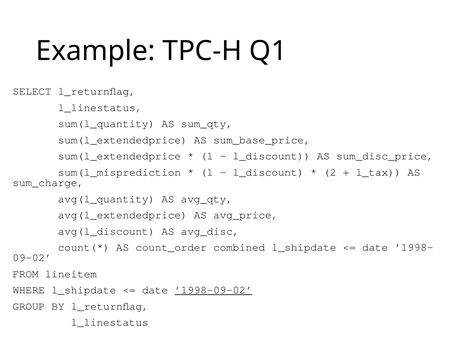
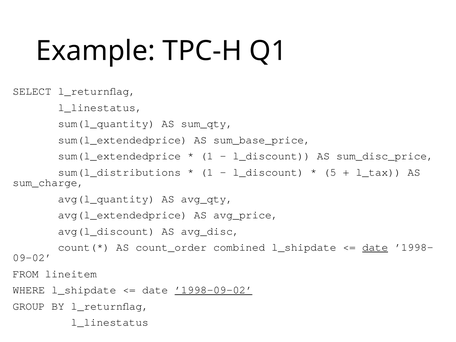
sum(l_misprediction: sum(l_misprediction -> sum(l_distributions (119, 172)
2: 2 -> 5 (330, 172)
date underline: none -> present (375, 247)
